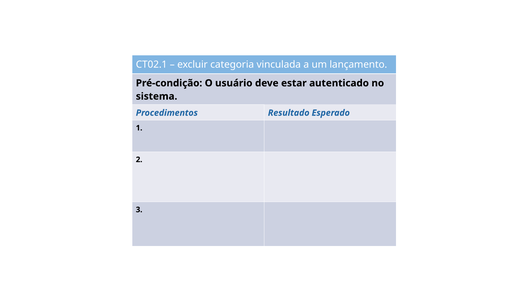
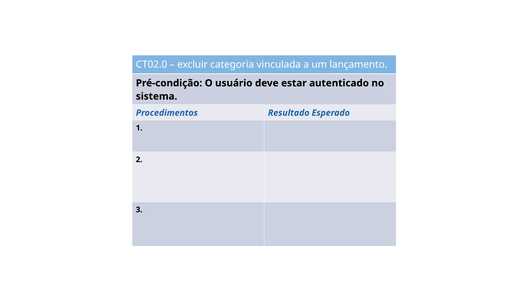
CT02.1: CT02.1 -> CT02.0 (152, 64)
